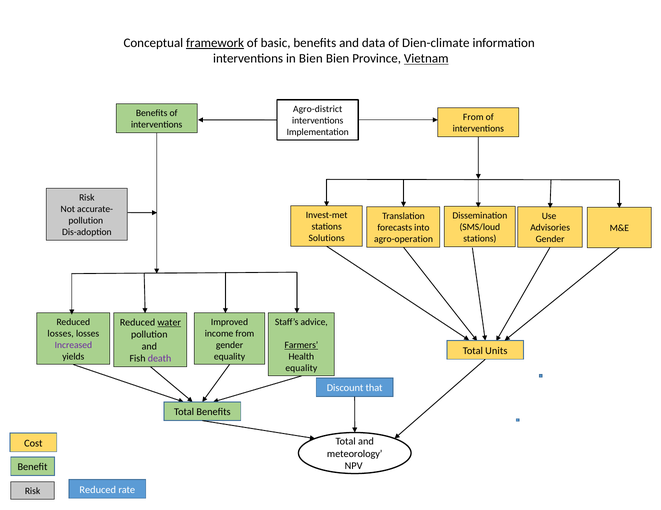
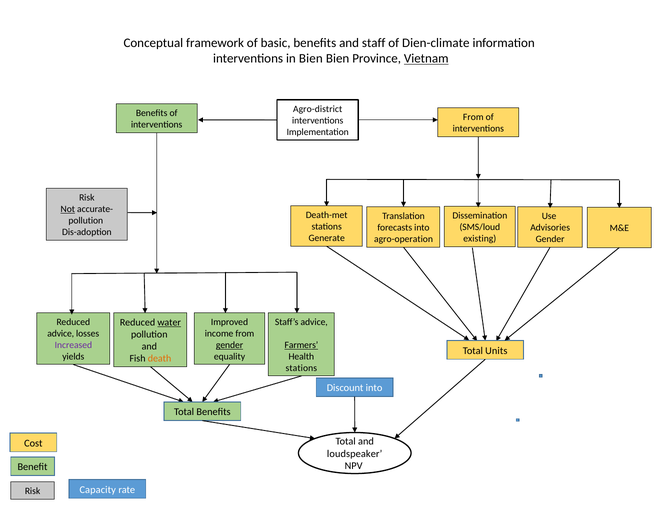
framework underline: present -> none (215, 43)
data: data -> staff (374, 43)
Not underline: none -> present (68, 210)
Invest-met: Invest-met -> Death-met (327, 216)
Solutions: Solutions -> Generate (327, 239)
stations: stations -> existing (480, 239)
losses: losses -> advice (61, 334)
gender underline: none -> present (230, 346)
death colour: purple -> orange (160, 359)
equality: equality -> stations (301, 369)
Discount that: that -> into (374, 389)
meteorology: meteorology -> loudspeaker (355, 454)
Reduced: Reduced -> Capacity (98, 490)
